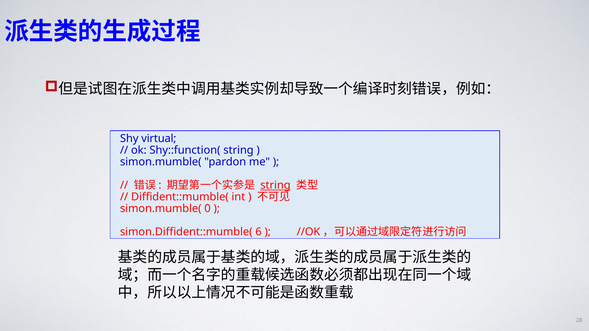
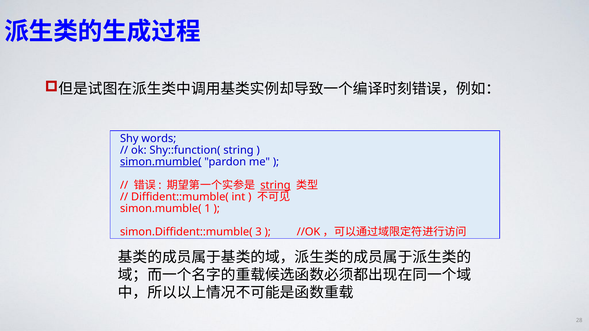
virtual: virtual -> words (159, 139)
simon.mumble( underline: none -> present (161, 162)
0: 0 -> 1 (208, 209)
6: 6 -> 3 (259, 232)
